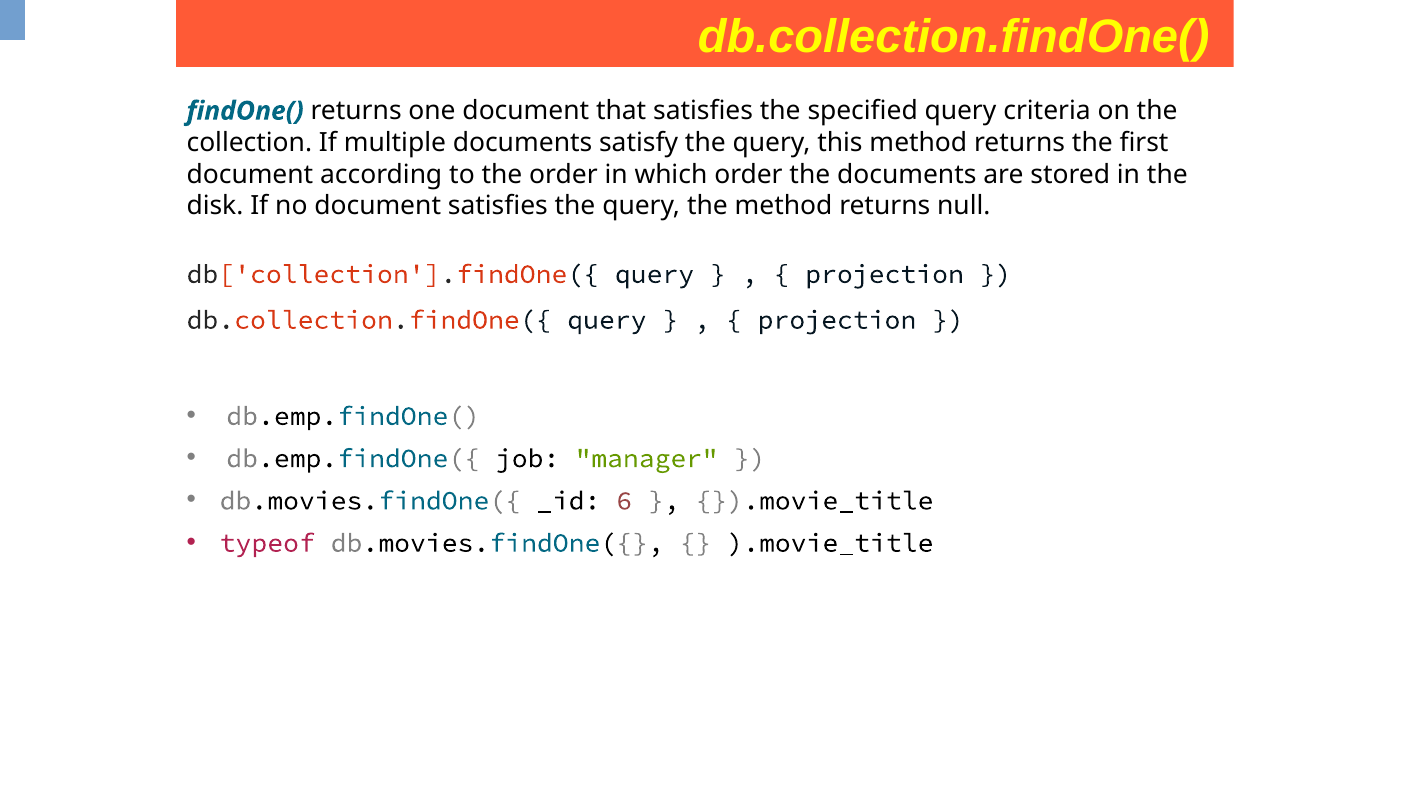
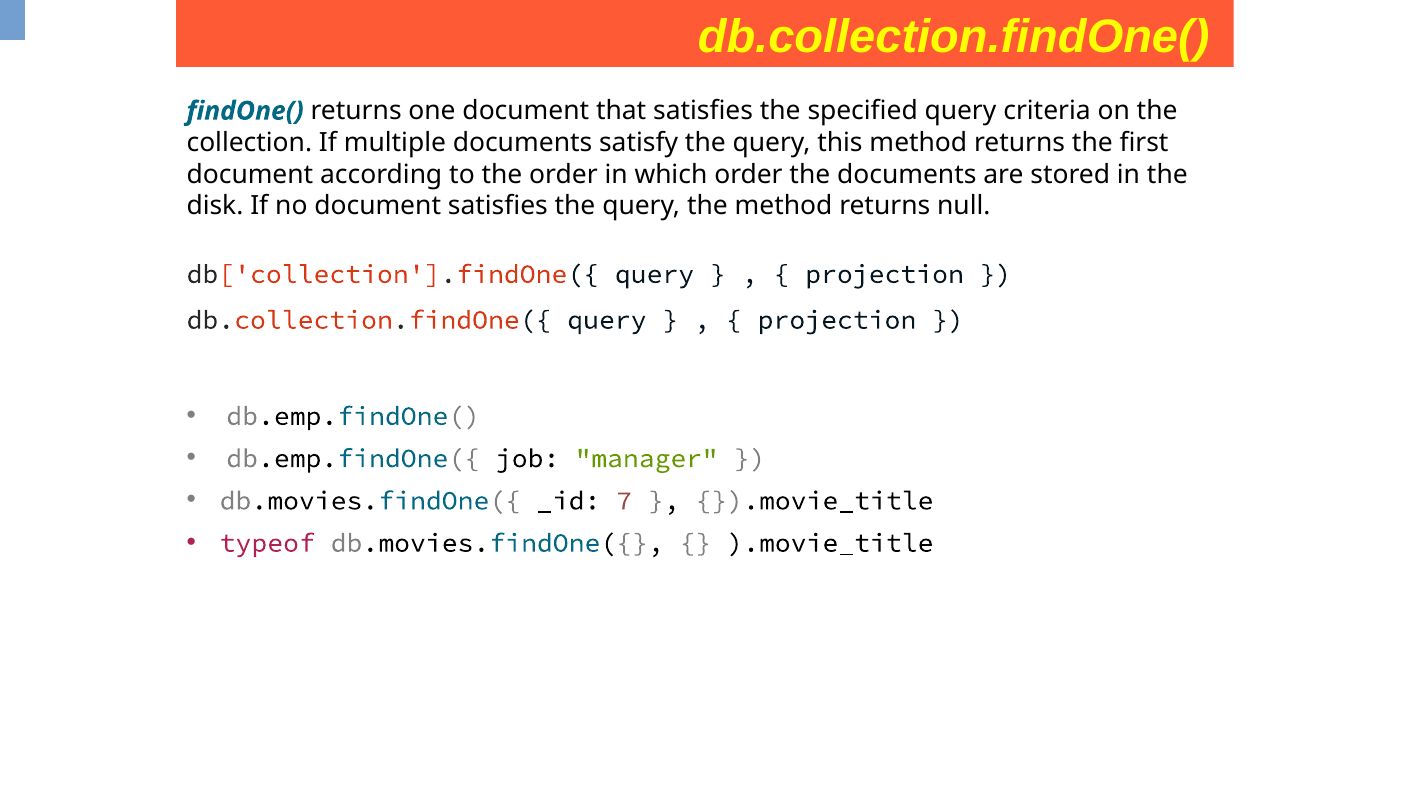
6: 6 -> 7 (624, 501)
